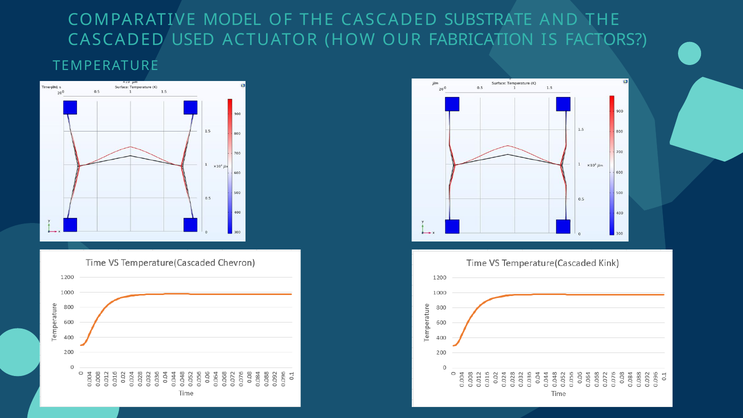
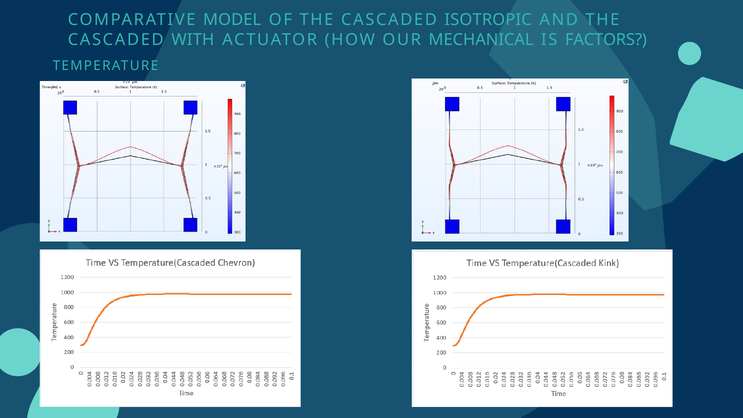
SUBSTRATE: SUBSTRATE -> ISOTROPIC (488, 20)
USED: USED -> WITH (193, 40)
FABRICATION: FABRICATION -> MECHANICAL (481, 40)
